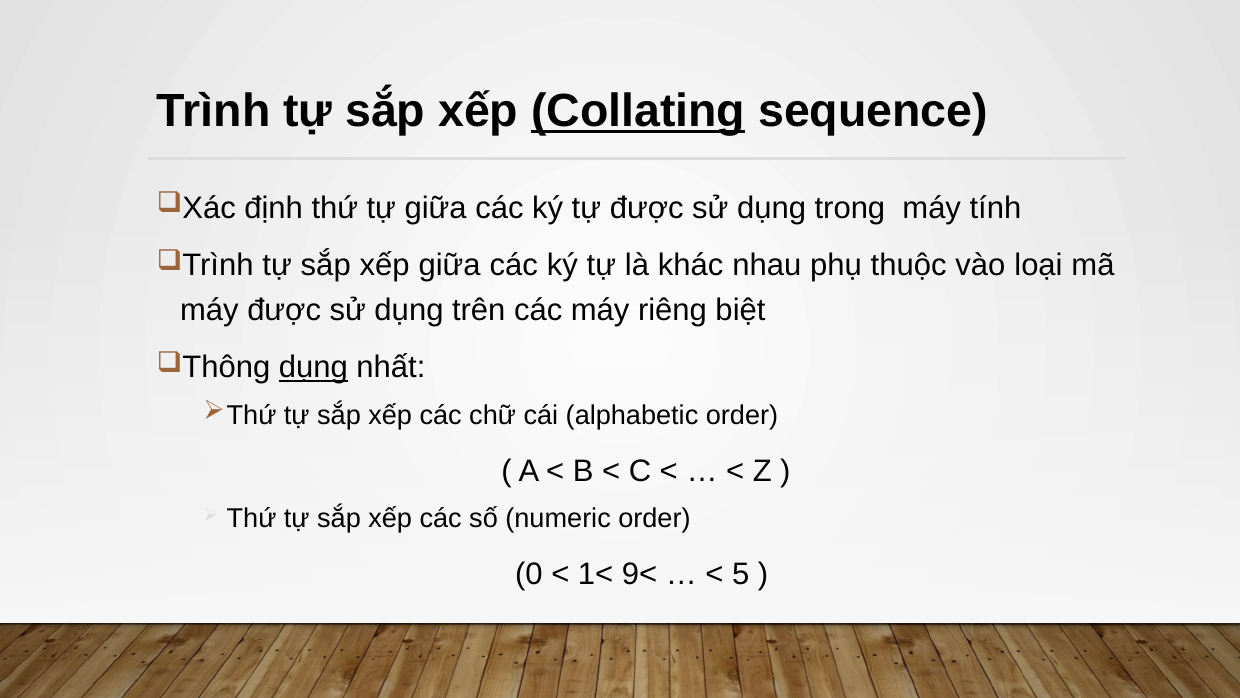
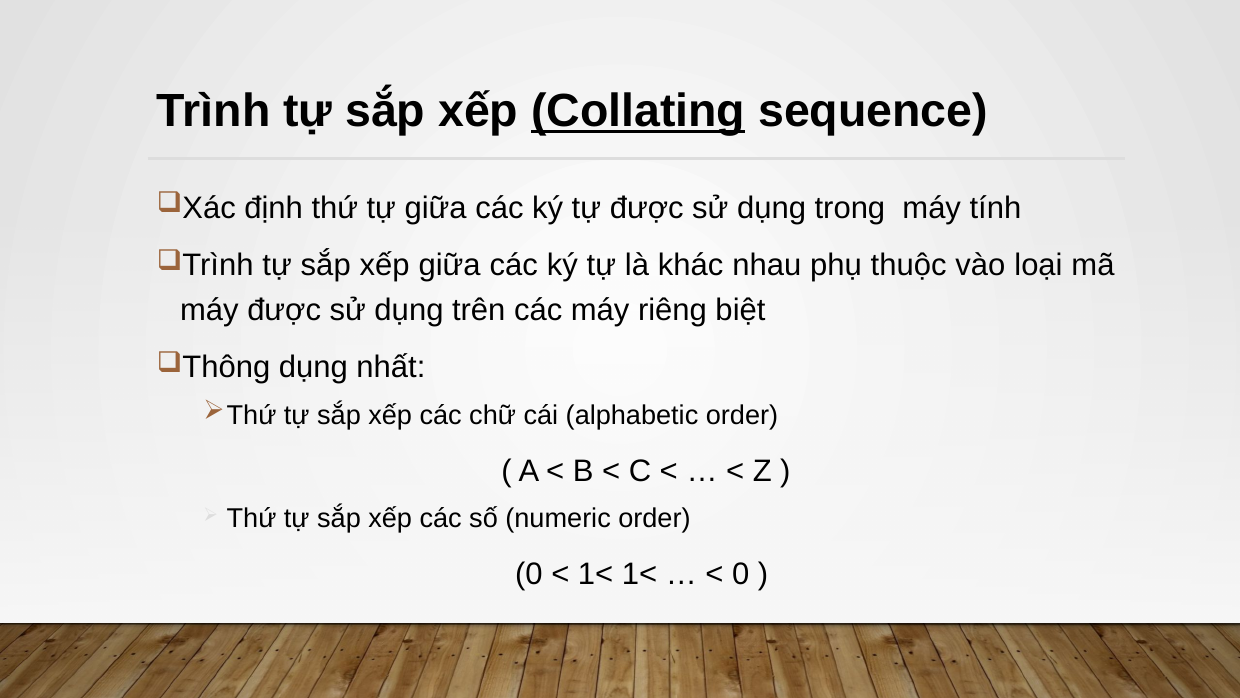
dụng underline: present -> none (313, 367)
1< 9<: 9< -> 1< (640, 574)
5: 5 -> 0 (741, 574)
